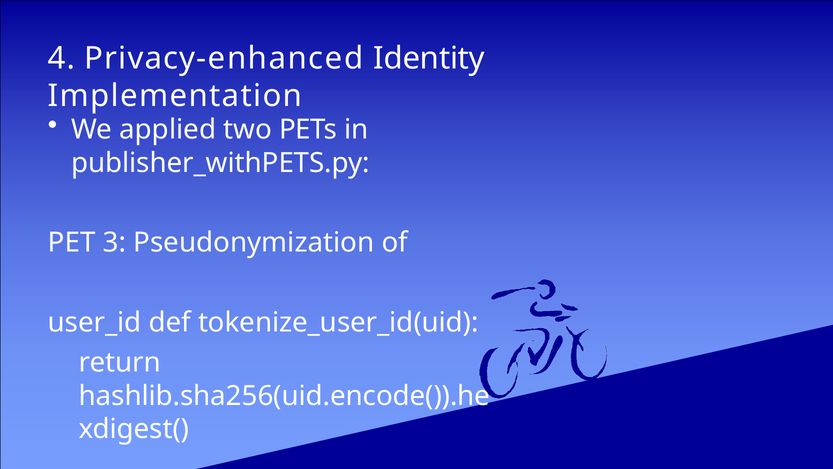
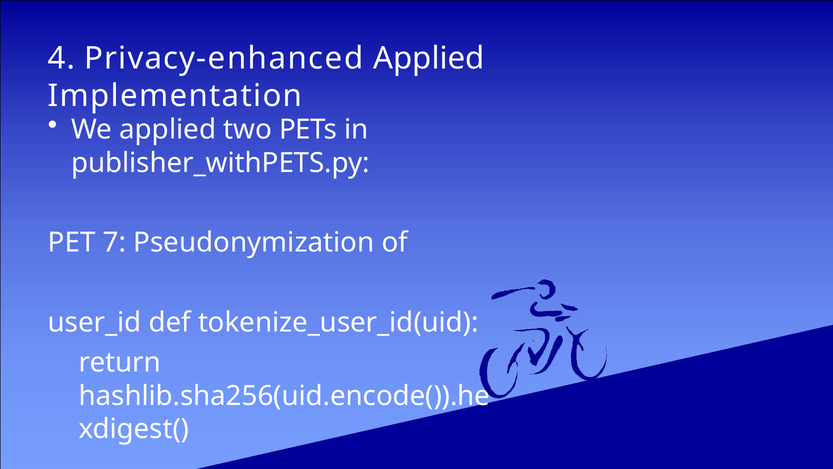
Privacy-enhanced Identity: Identity -> Applied (429, 58)
3: 3 -> 7 (114, 243)
